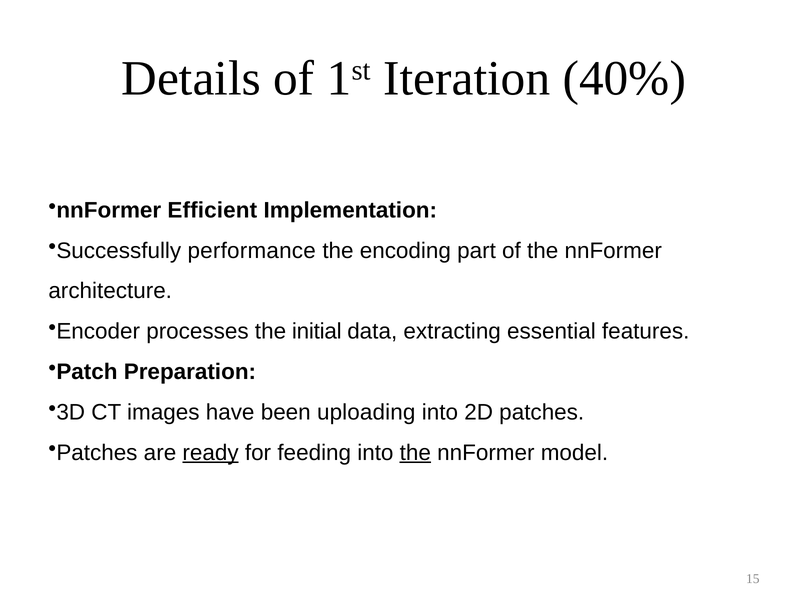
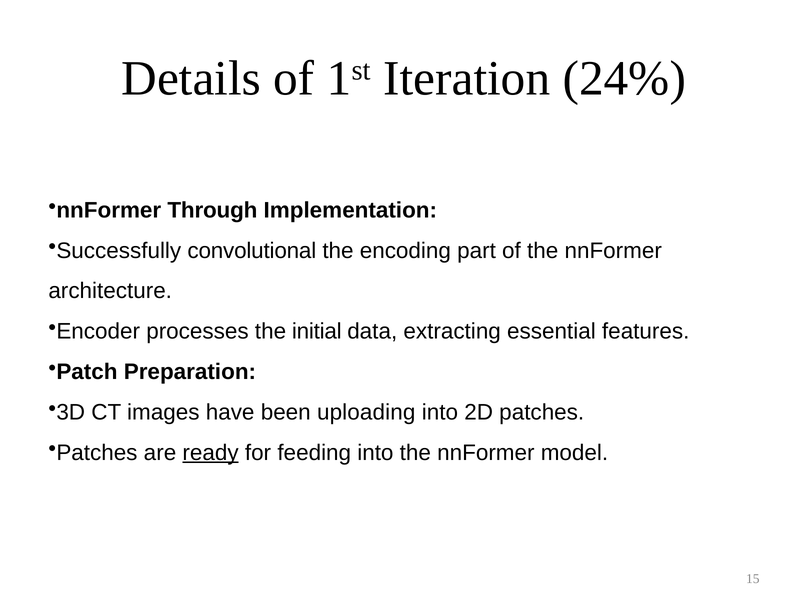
40%: 40% -> 24% (624, 78)
Efficient: Efficient -> Through (212, 210)
performance: performance -> convolutional (252, 251)
the underline: present -> none (415, 453)
